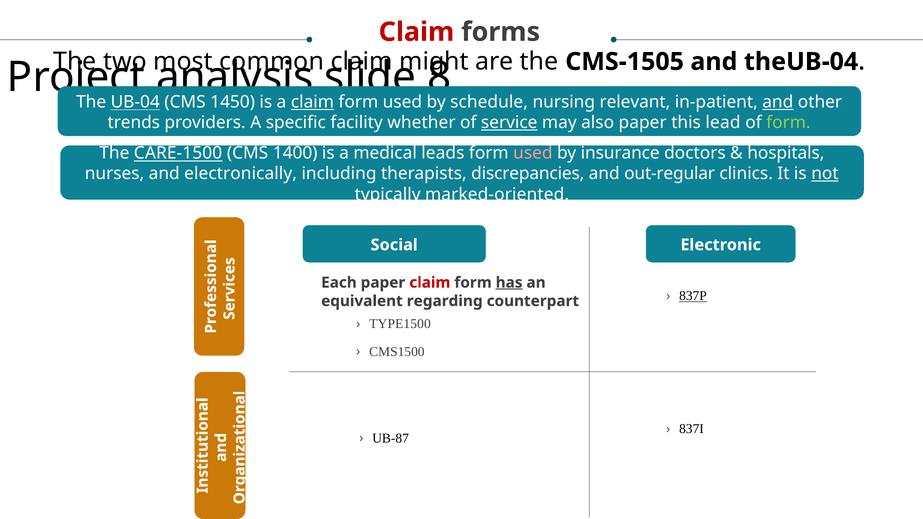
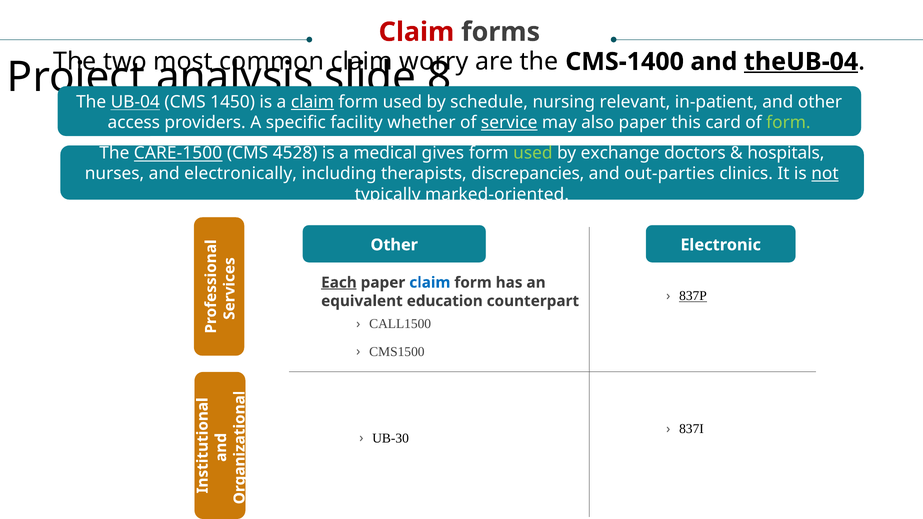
might: might -> worry (434, 62)
CMS-1505: CMS-1505 -> CMS-1400 (625, 62)
theUB-04 underline: none -> present (801, 62)
and underline: present -> none (778, 102)
trends: trends -> access (134, 123)
lead: lead -> card (723, 123)
1400: 1400 -> 4528 (295, 153)
leads: leads -> gives (443, 153)
used colour: pink -> light green (533, 153)
insurance: insurance -> exchange (620, 153)
out-regular: out-regular -> out-parties (669, 174)
Social: Social -> Other (394, 245)
Each underline: none -> present (339, 283)
claim colour: red -> blue (430, 283)
has underline: present -> none (509, 283)
regarding: regarding -> education (445, 301)
TYPE1500: TYPE1500 -> CALL1500 (400, 324)
UB-87: UB-87 -> UB-30 (391, 438)
